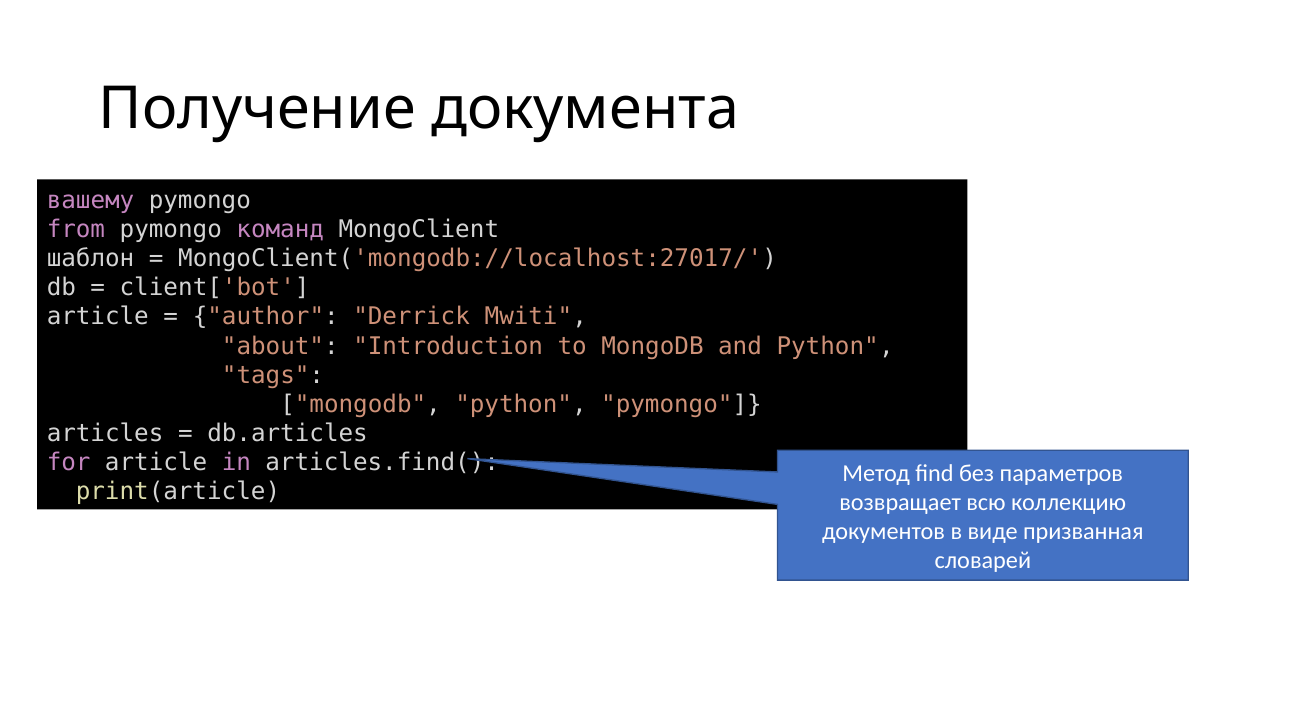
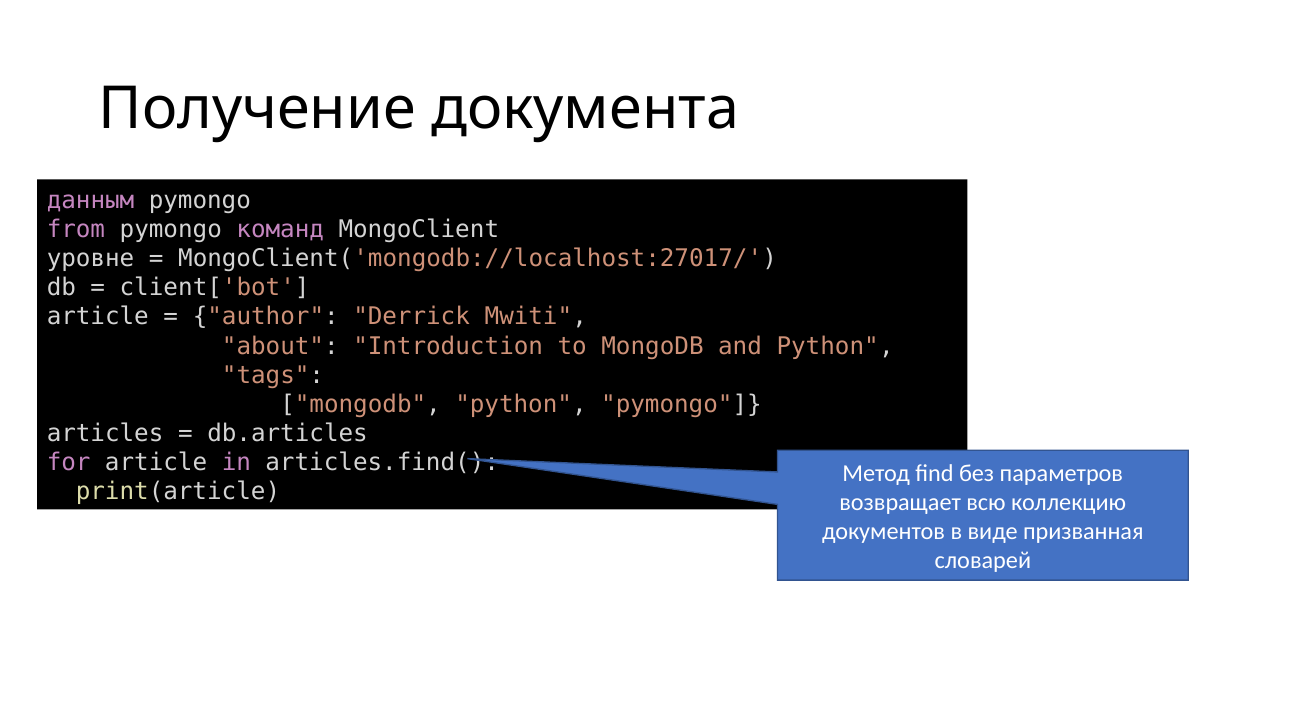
вашему: вашему -> данным (91, 200)
шаблон: шаблон -> уровне (91, 259)
